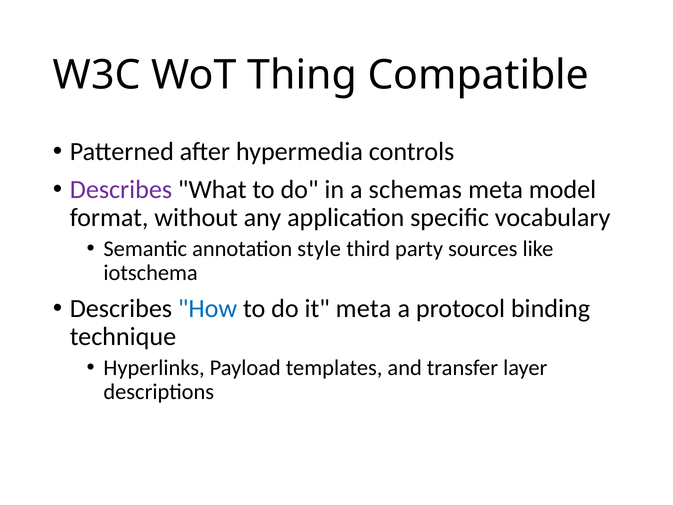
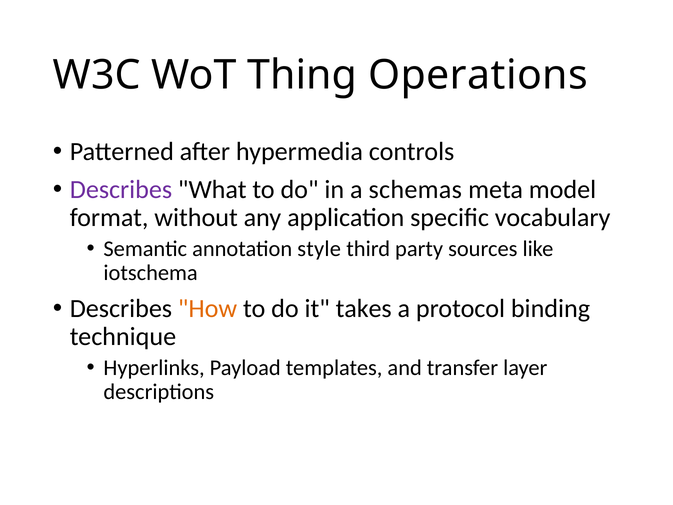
Compatible: Compatible -> Operations (478, 75)
How colour: blue -> orange (208, 308)
it meta: meta -> takes (364, 308)
